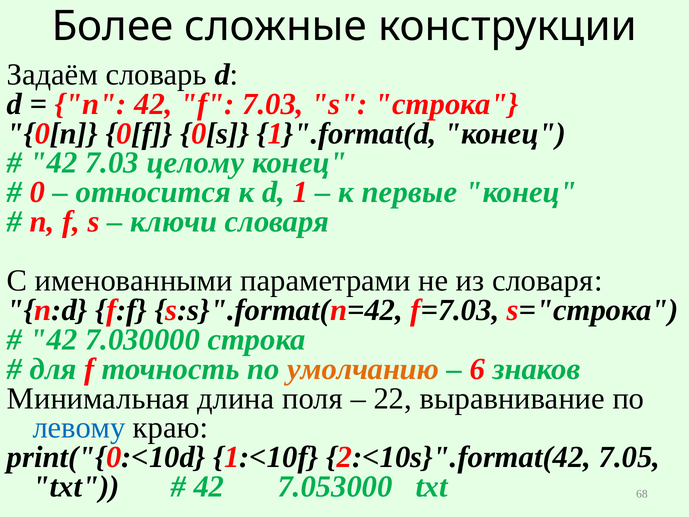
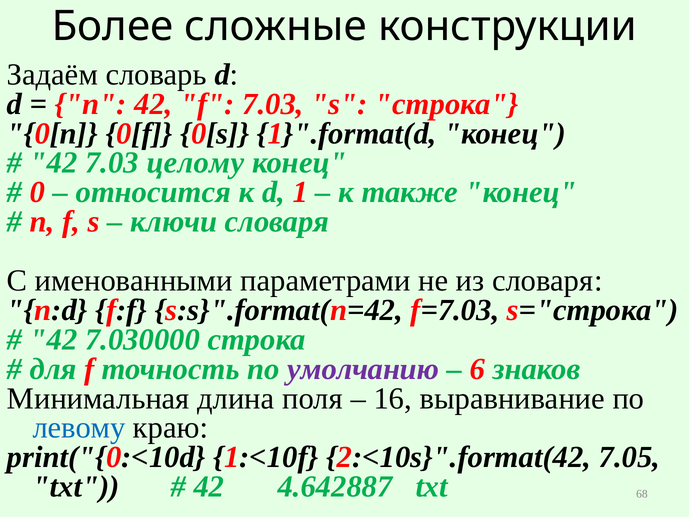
первые: первые -> также (410, 192)
умолчанию colour: orange -> purple (363, 369)
22: 22 -> 16 (393, 398)
7.053000: 7.053000 -> 4.642887 (335, 487)
